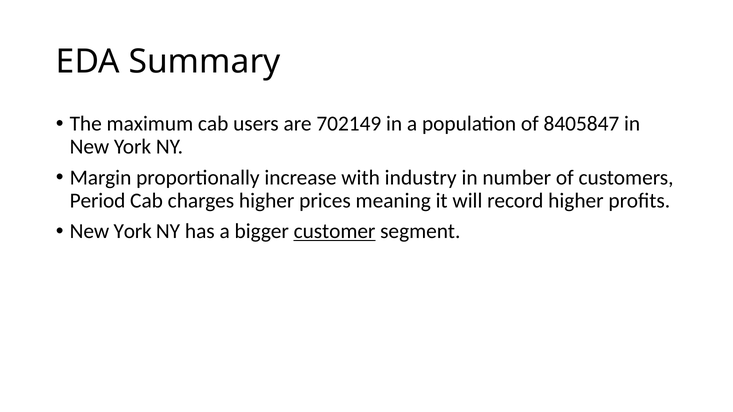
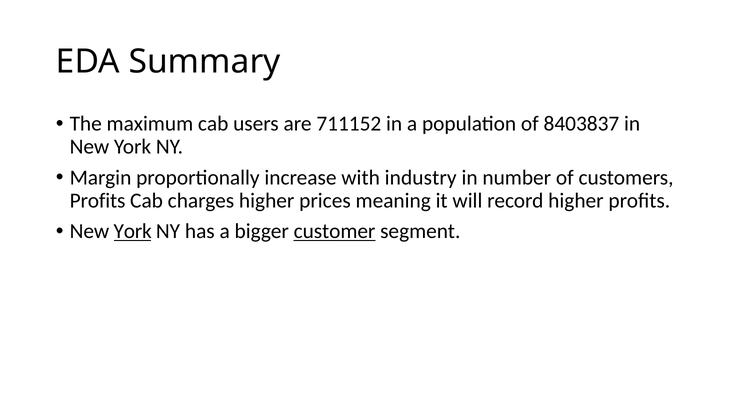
702149: 702149 -> 711152 (349, 124)
8405847: 8405847 -> 8403837 (581, 124)
Period: Period -> Profits (98, 201)
York underline: none -> present (133, 232)
